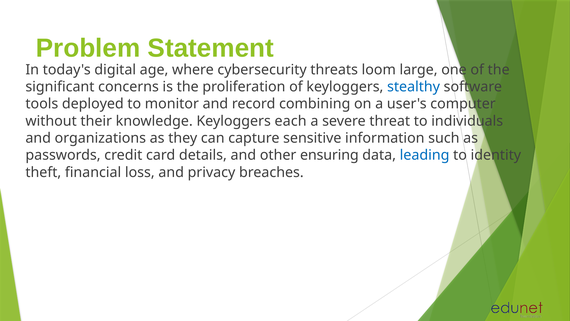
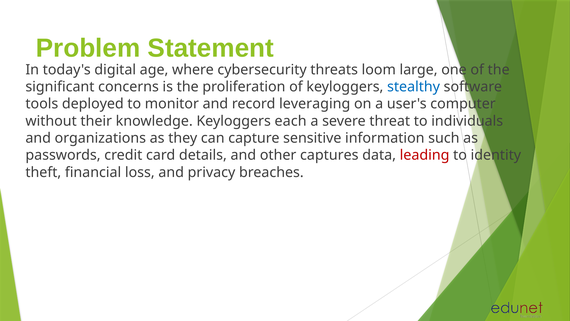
combining: combining -> leveraging (315, 104)
ensuring: ensuring -> captures (329, 155)
leading colour: blue -> red (425, 155)
